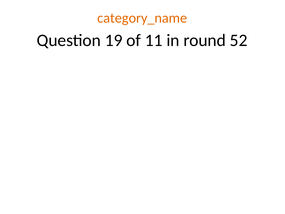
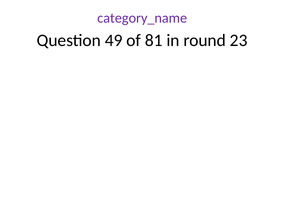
category_name colour: orange -> purple (142, 18)
19: 19 -> 49 (114, 40)
11: 11 -> 81 (154, 40)
52: 52 -> 23 (239, 40)
